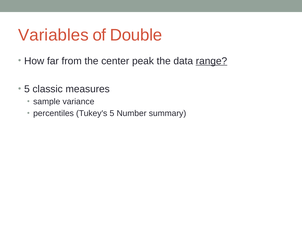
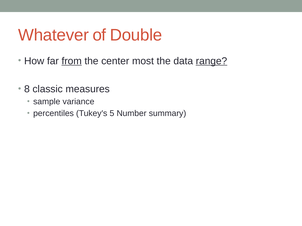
Variables: Variables -> Whatever (54, 35)
from underline: none -> present (72, 61)
peak: peak -> most (143, 61)
5: 5 -> 8 (27, 89)
